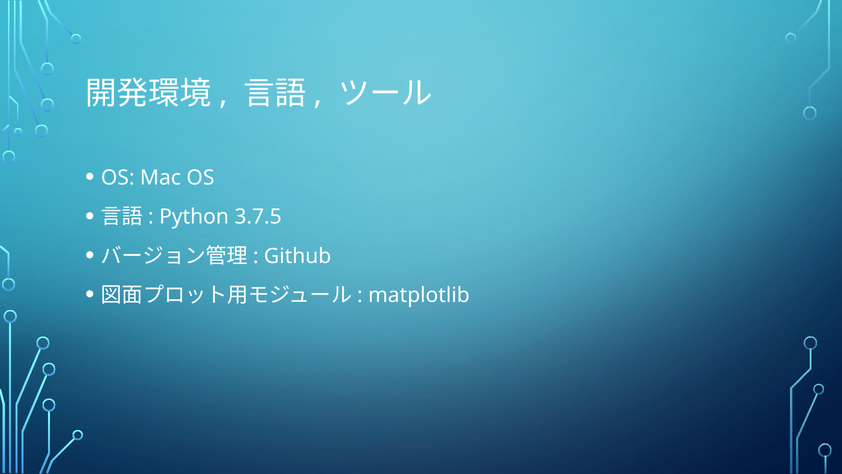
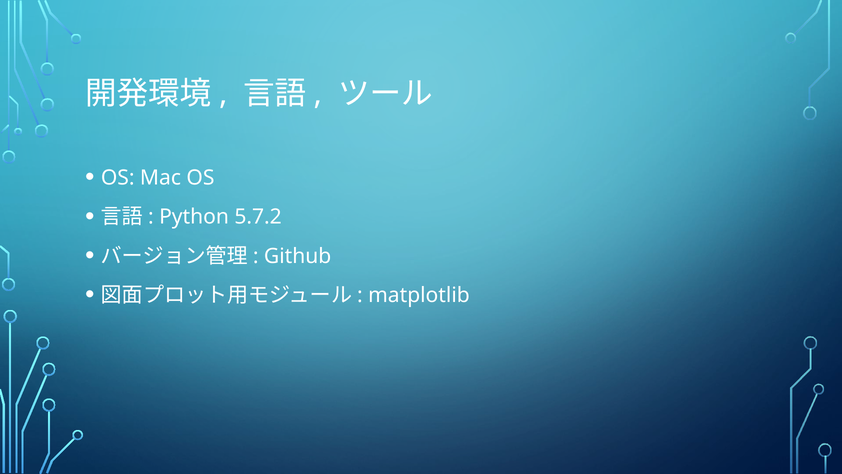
3.7.5: 3.7.5 -> 5.7.2 (258, 217)
